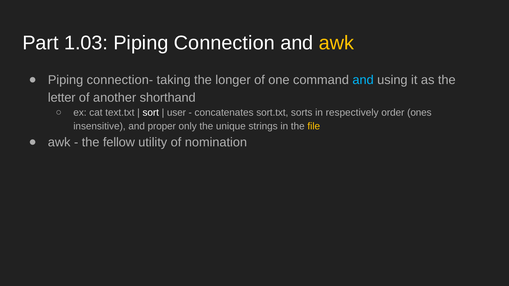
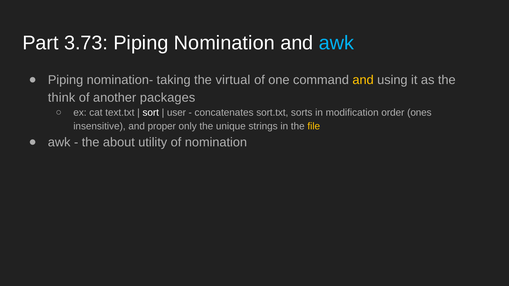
1.03: 1.03 -> 3.73 (86, 43)
Piping Connection: Connection -> Nomination (224, 43)
awk colour: yellow -> light blue (336, 43)
connection-: connection- -> nomination- (120, 80)
longer: longer -> virtual (233, 80)
and colour: light blue -> yellow (363, 80)
letter: letter -> think (62, 98)
shorthand: shorthand -> packages (168, 98)
respectively: respectively -> modification (352, 113)
fellow: fellow -> about (119, 142)
